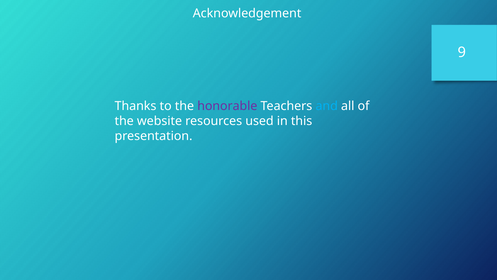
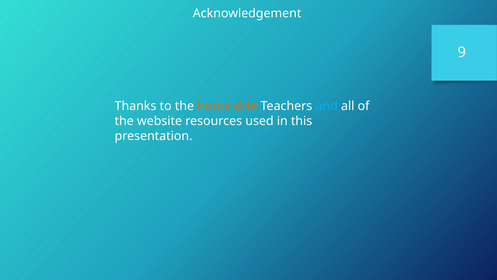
honorable colour: purple -> orange (227, 106)
